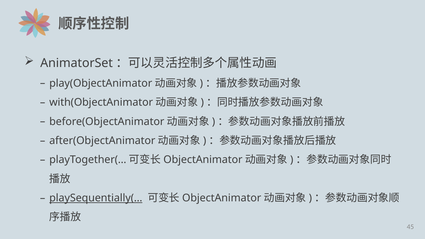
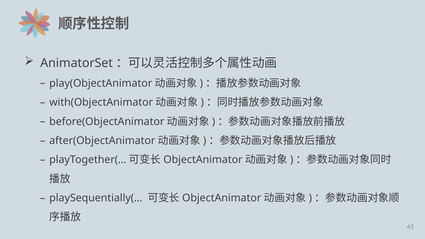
playSequentially(… underline: present -> none (96, 198)
